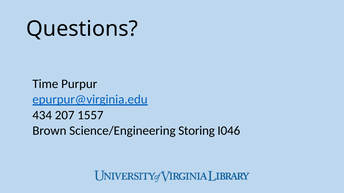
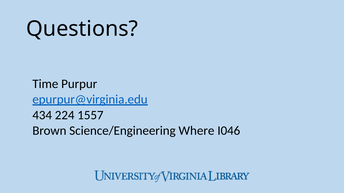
207: 207 -> 224 (65, 115)
Storing: Storing -> Where (196, 131)
